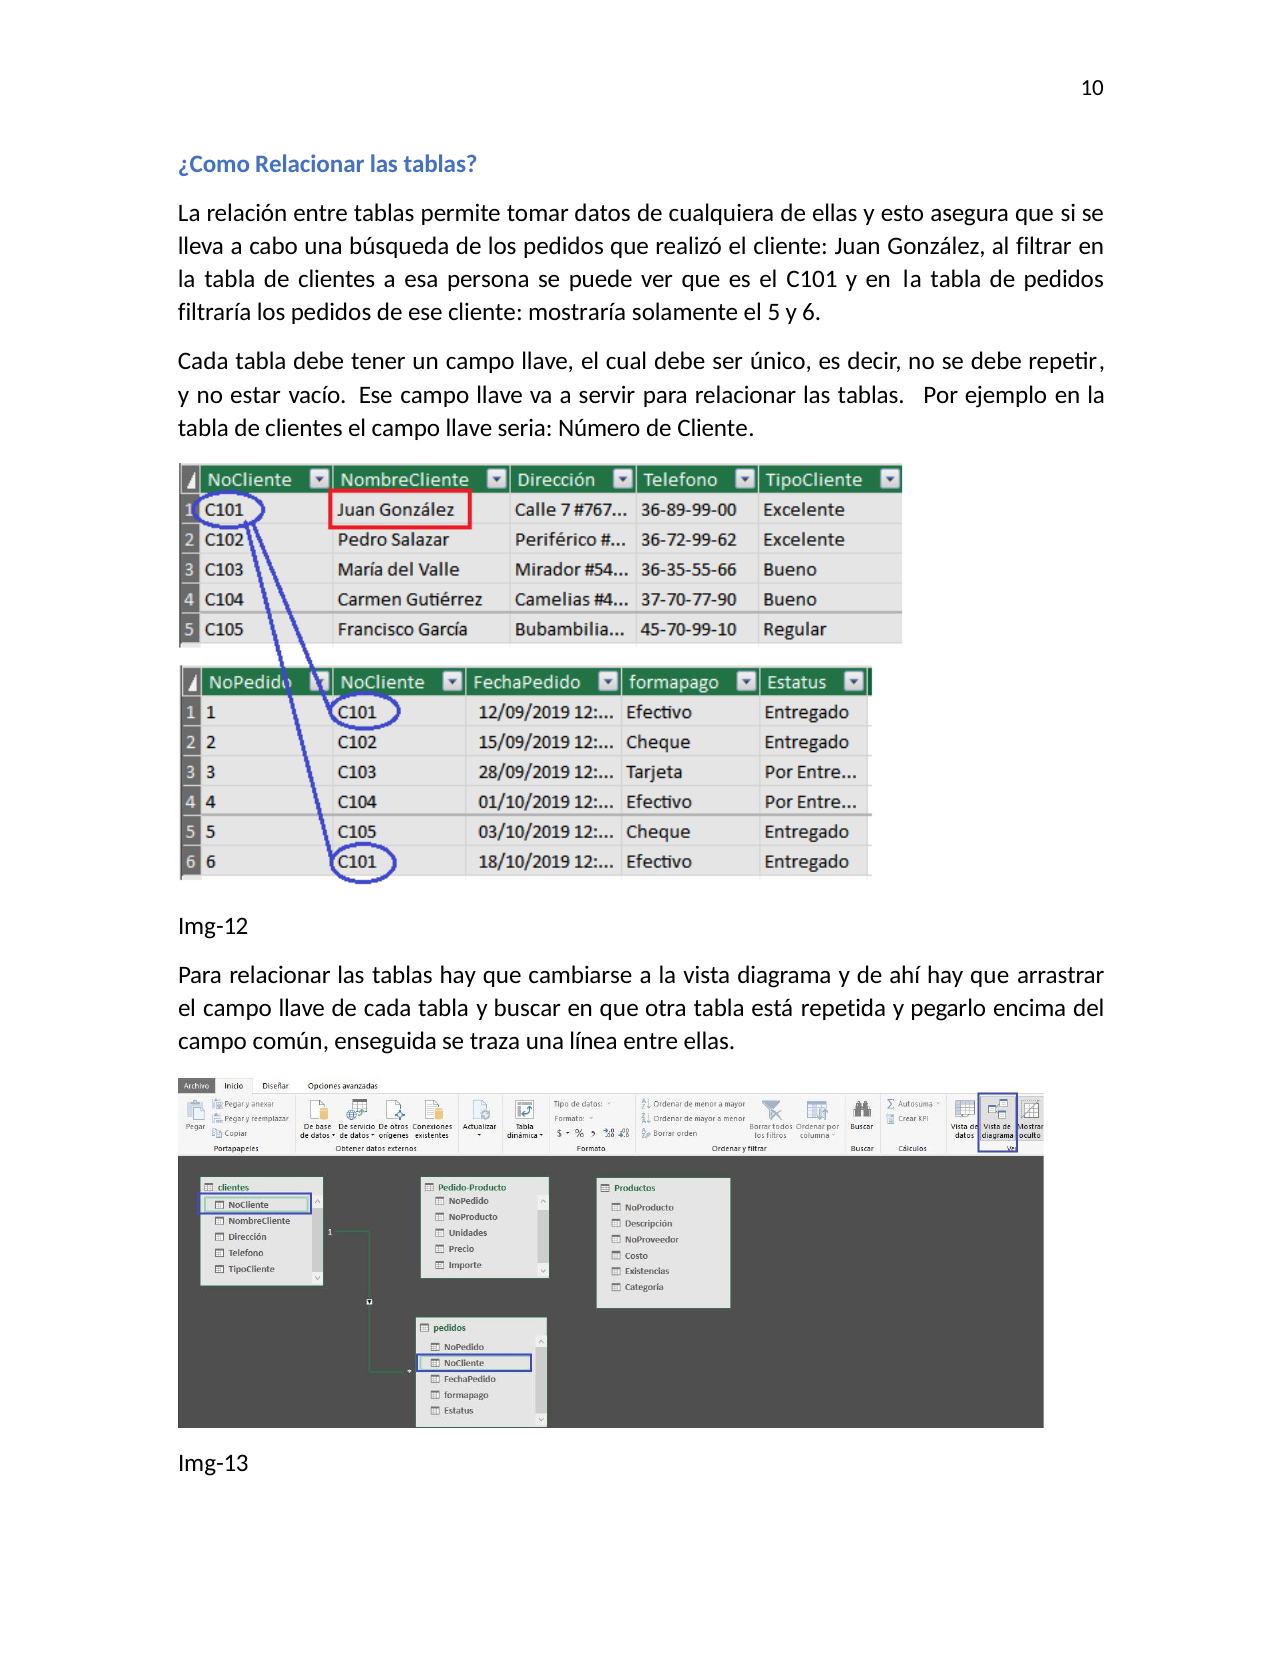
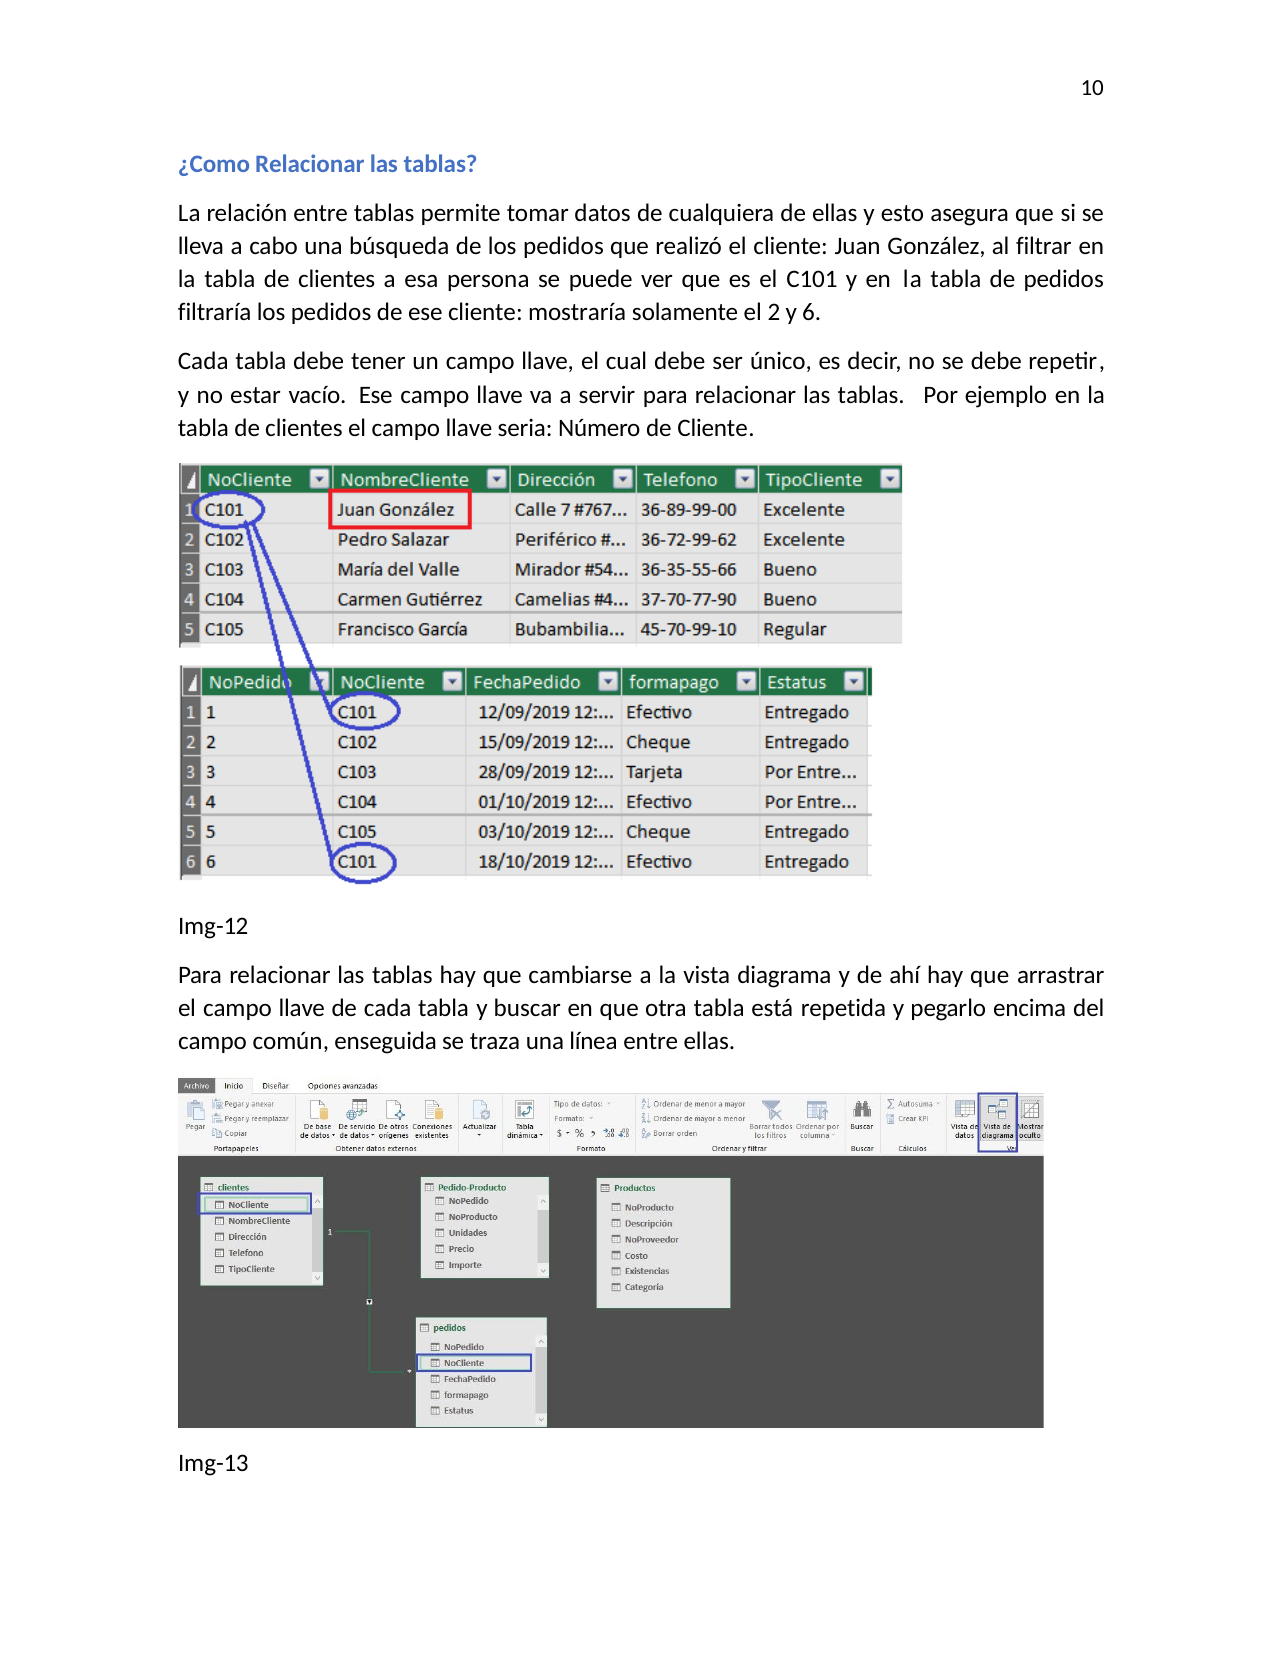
5: 5 -> 2 (774, 312)
